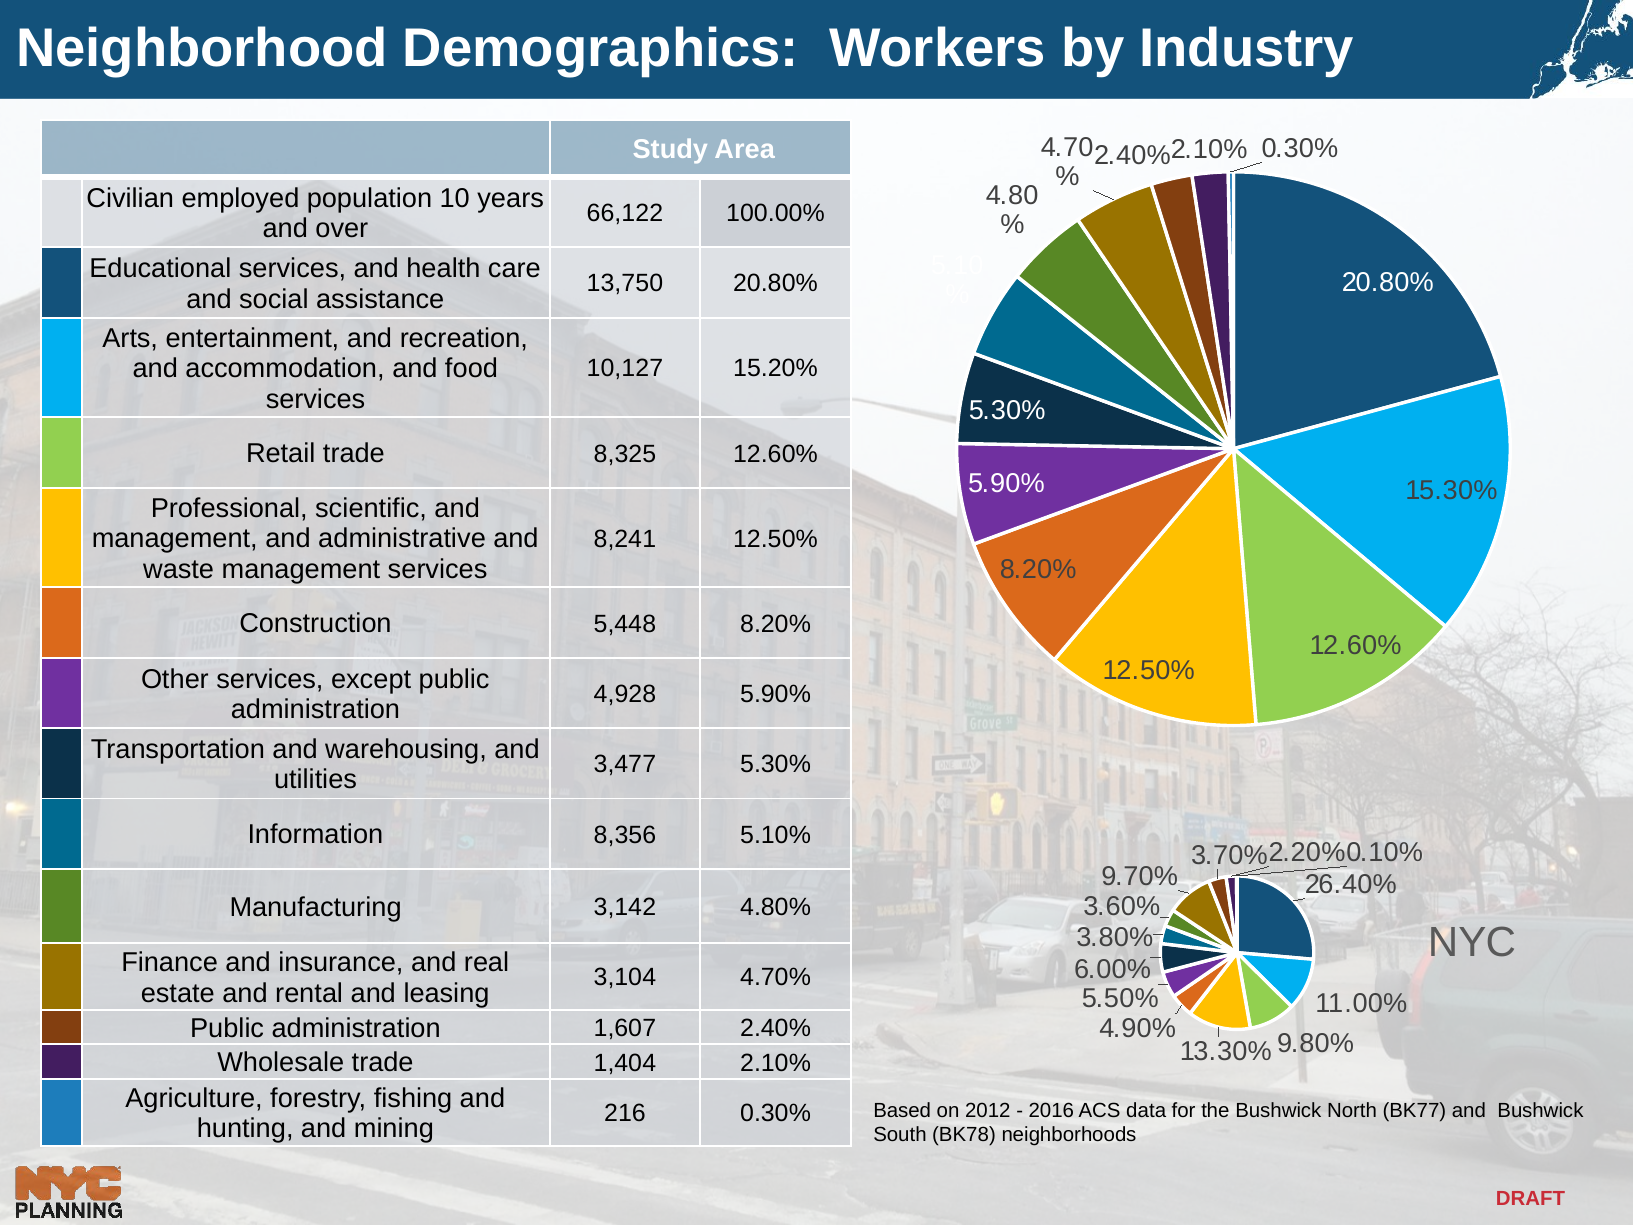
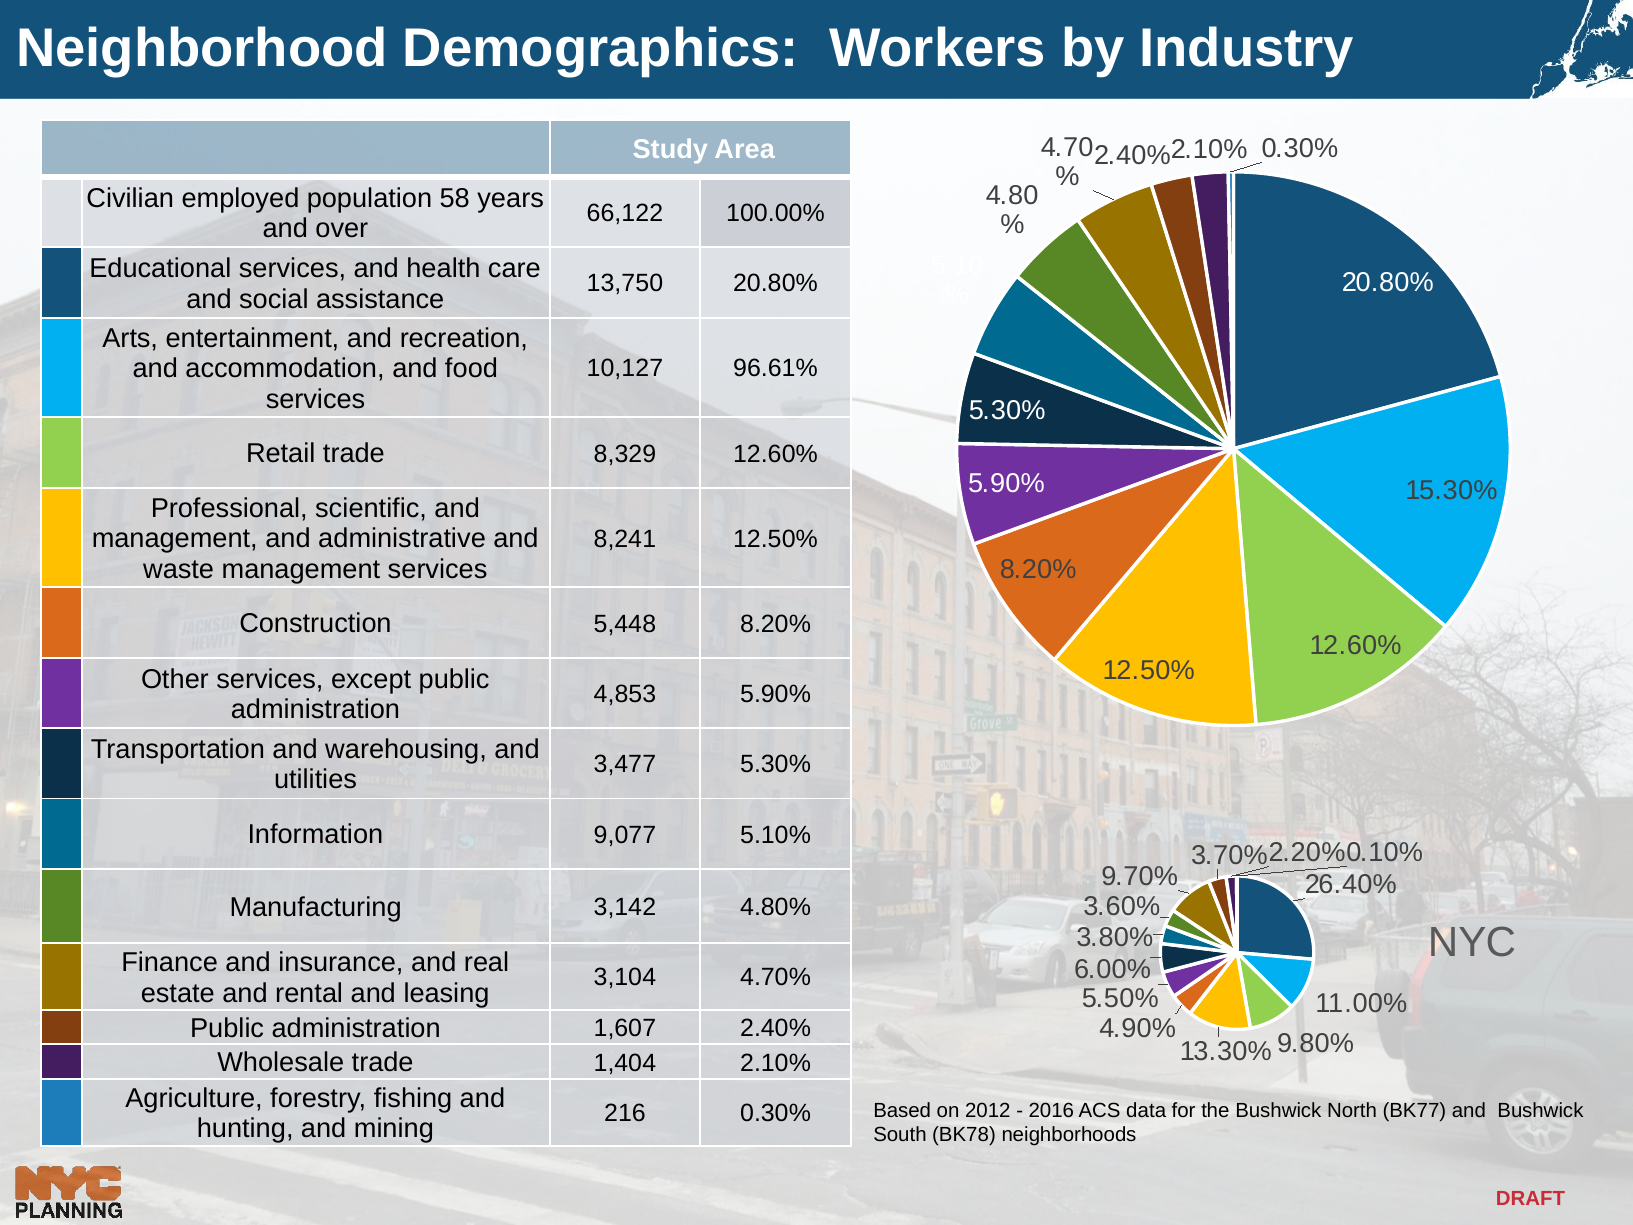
10: 10 -> 58 (455, 198)
15.20%: 15.20% -> 96.61% (775, 369)
8,325: 8,325 -> 8,329 (625, 454)
4,928: 4,928 -> 4,853 (625, 694)
8,356: 8,356 -> 9,077 (625, 835)
